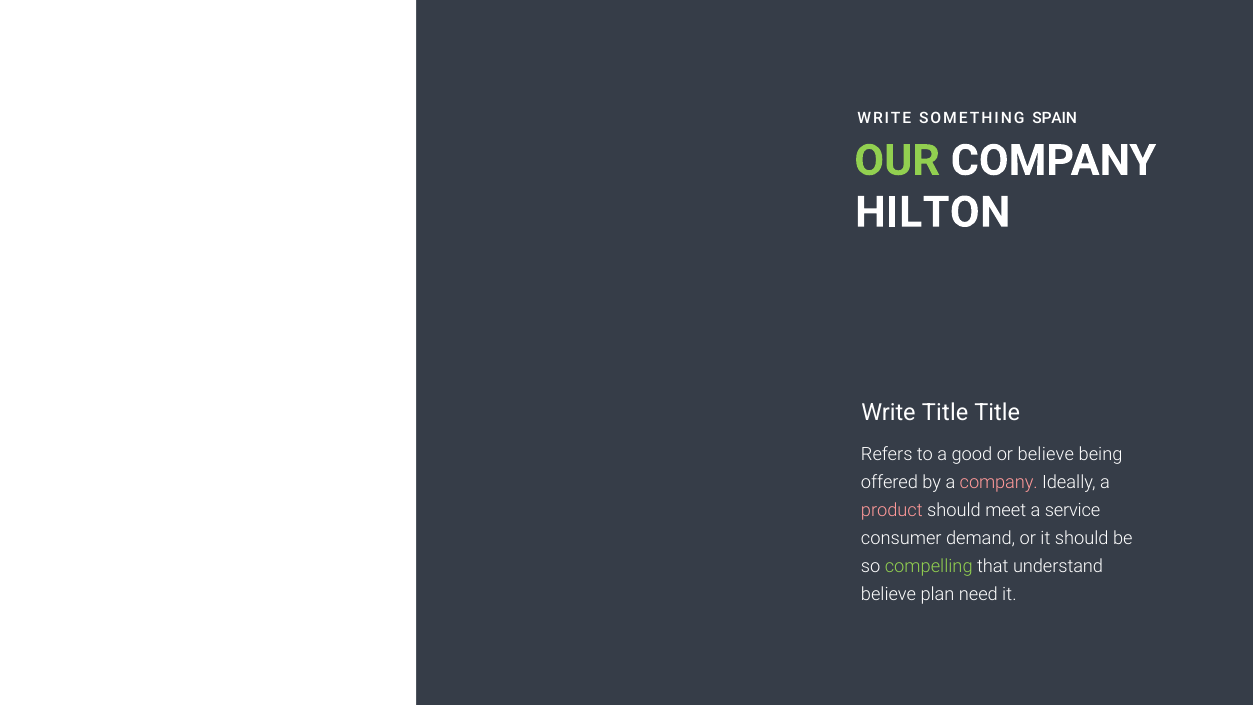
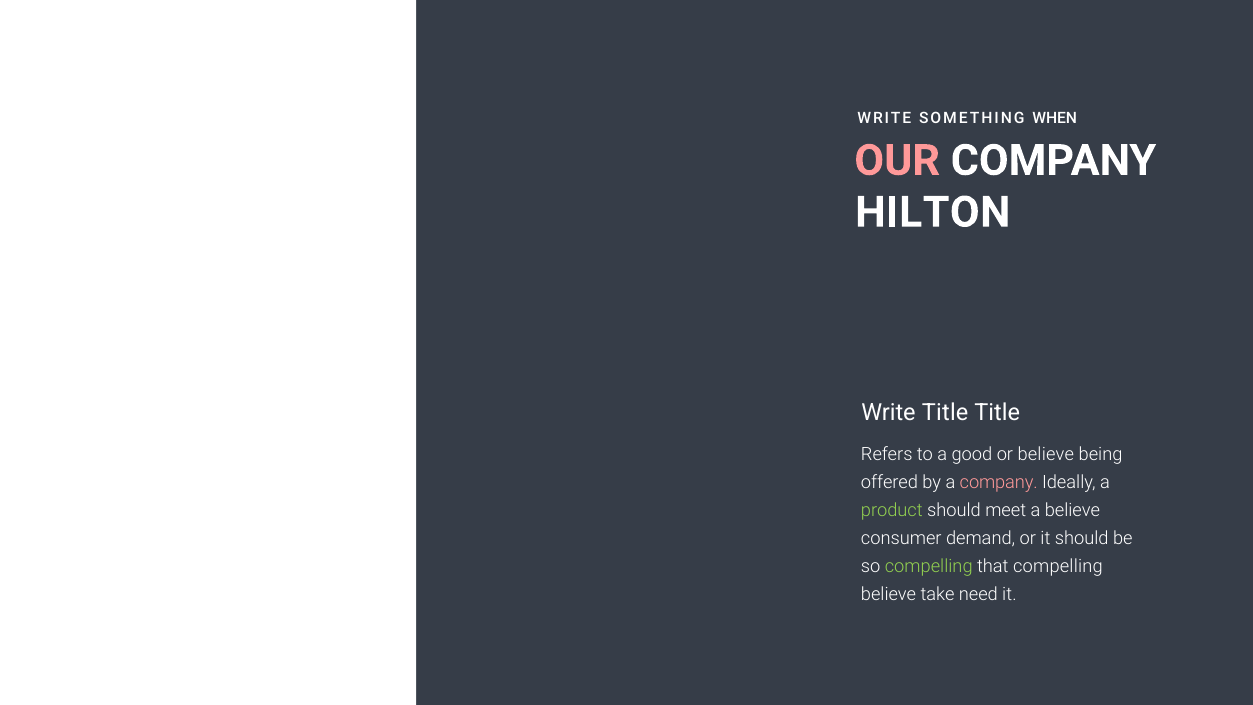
SPAIN: SPAIN -> WHEN (1055, 118)
OUR colour: light green -> pink (897, 161)
product colour: pink -> light green (892, 510)
a service: service -> believe (1072, 510)
that understand: understand -> compelling (1058, 566)
plan: plan -> take (937, 595)
